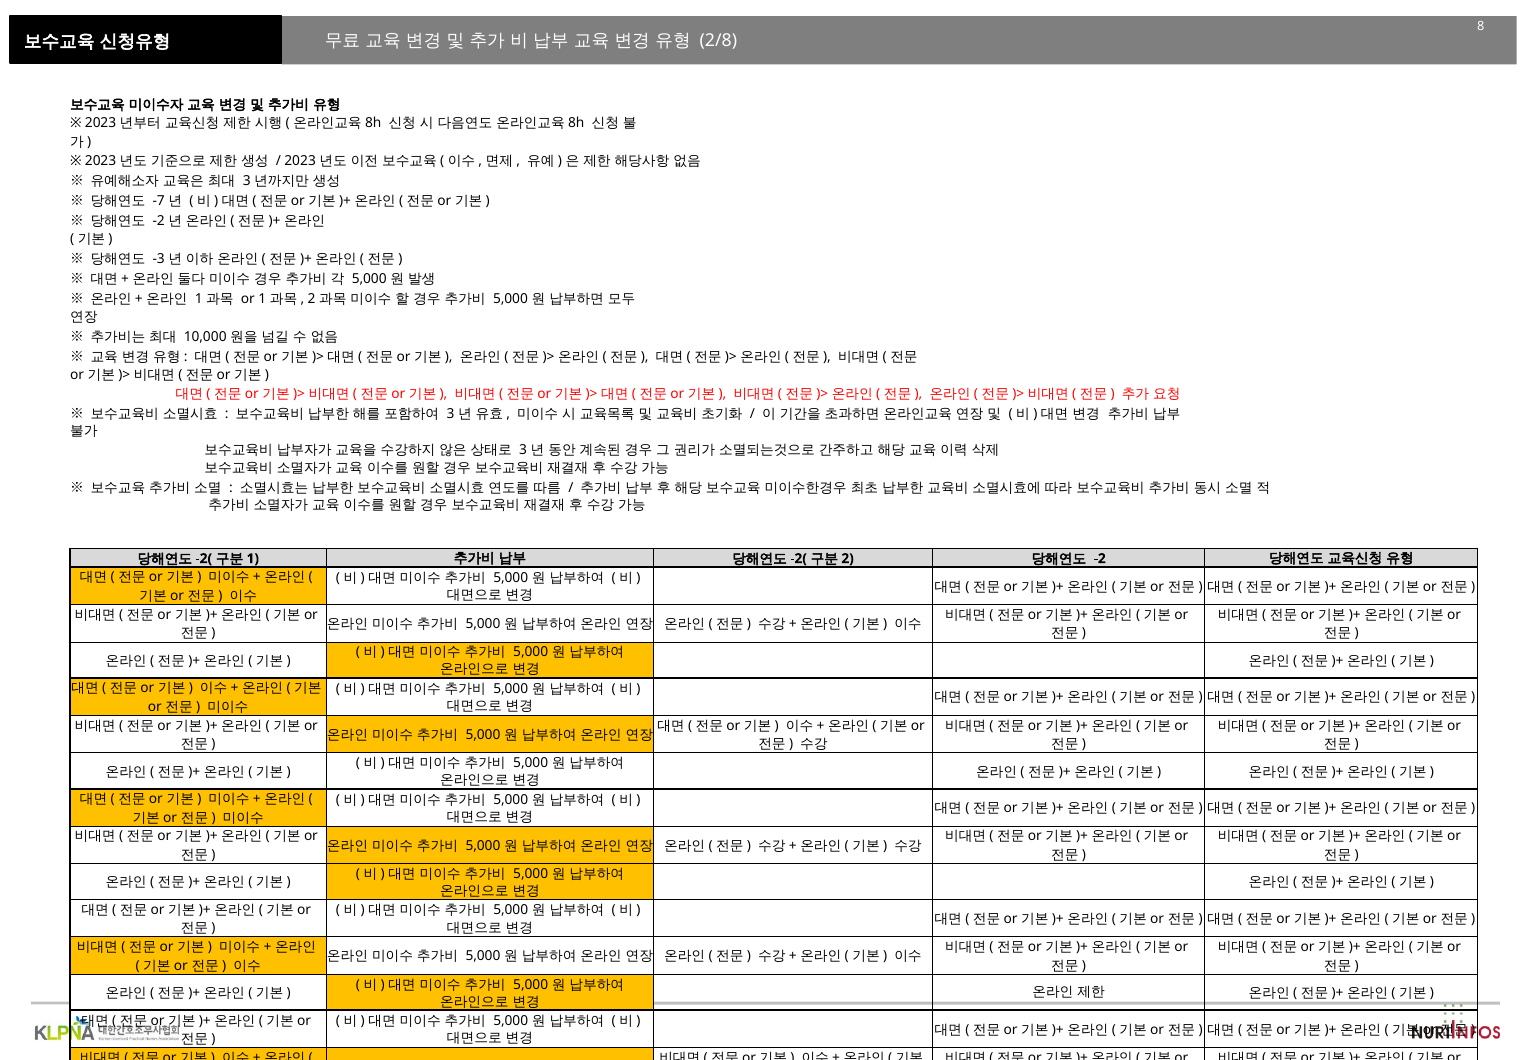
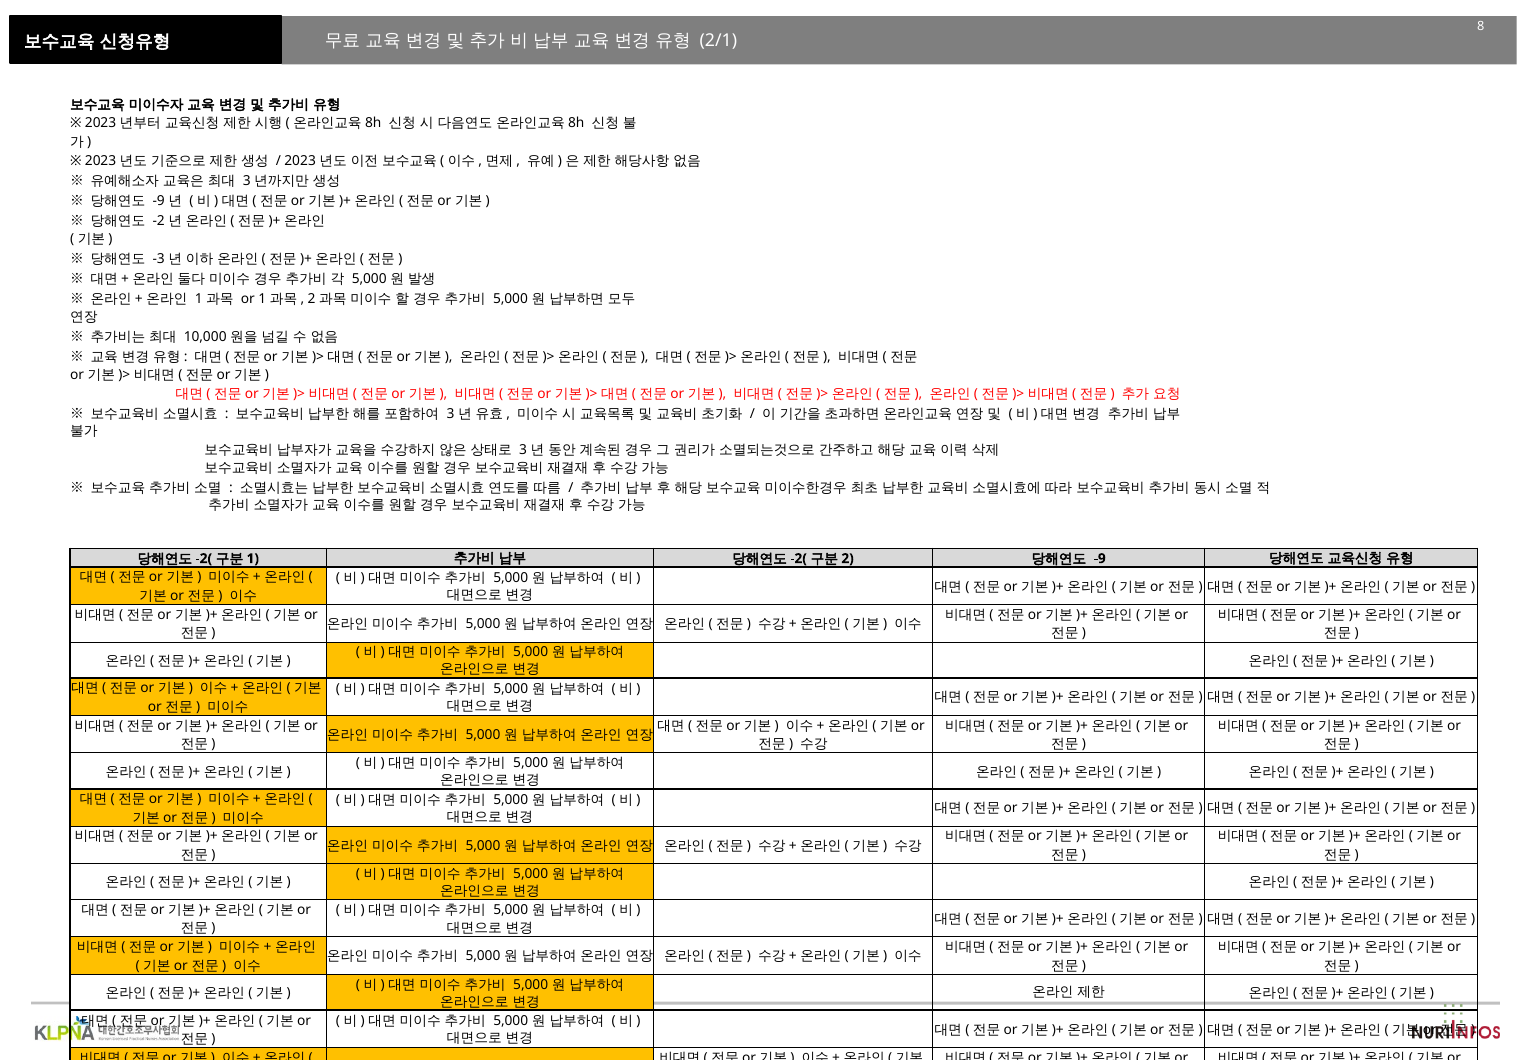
2/8: 2/8 -> 2/1 (718, 41)
-7: -7 -> -9 (159, 201)
-2: -2 -> -9 (1100, 559)
